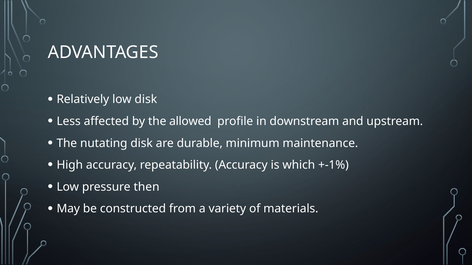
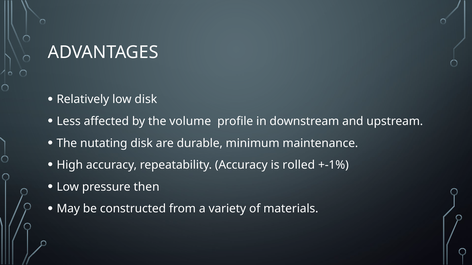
allowed: allowed -> volume (190, 122)
which: which -> rolled (299, 165)
